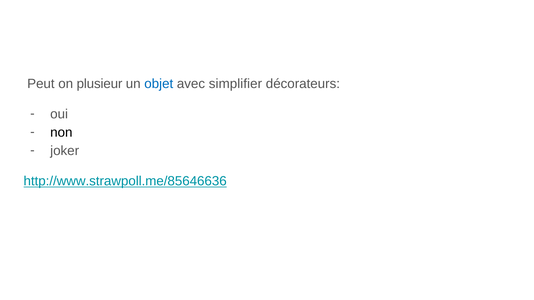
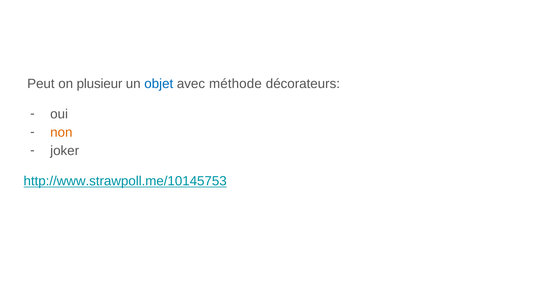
simplifier: simplifier -> méthode (235, 84)
non colour: black -> orange (61, 133)
http://www.strawpoll.me/85646636: http://www.strawpoll.me/85646636 -> http://www.strawpoll.me/10145753 (125, 181)
